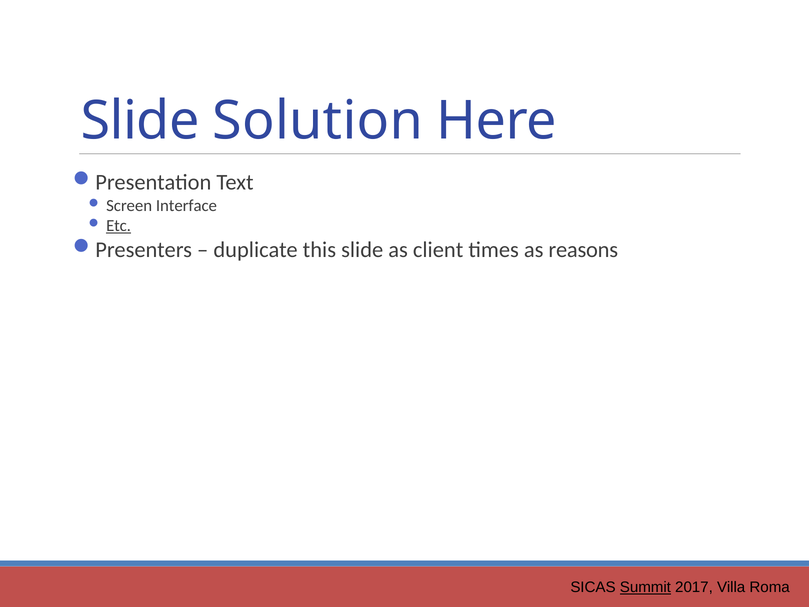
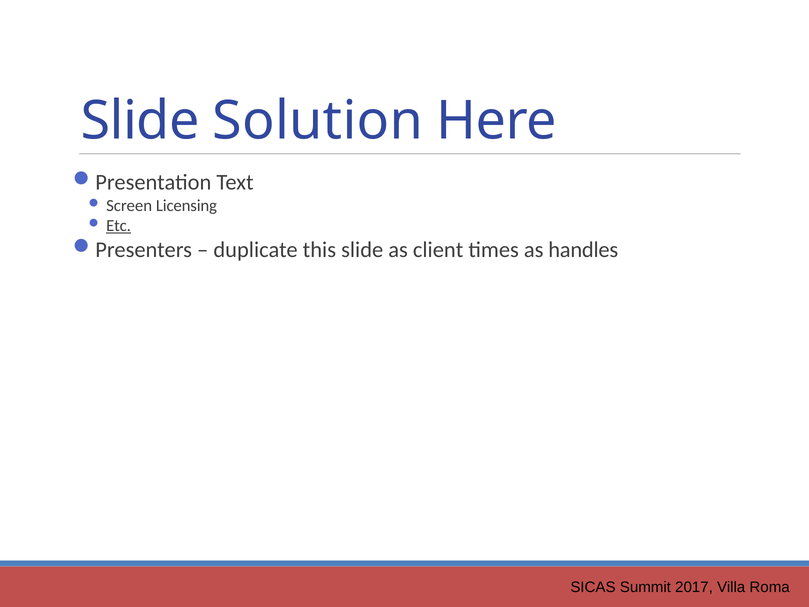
Interface: Interface -> Licensing (186, 206)
reasons: reasons -> handles (583, 250)
Summit underline: present -> none (645, 587)
